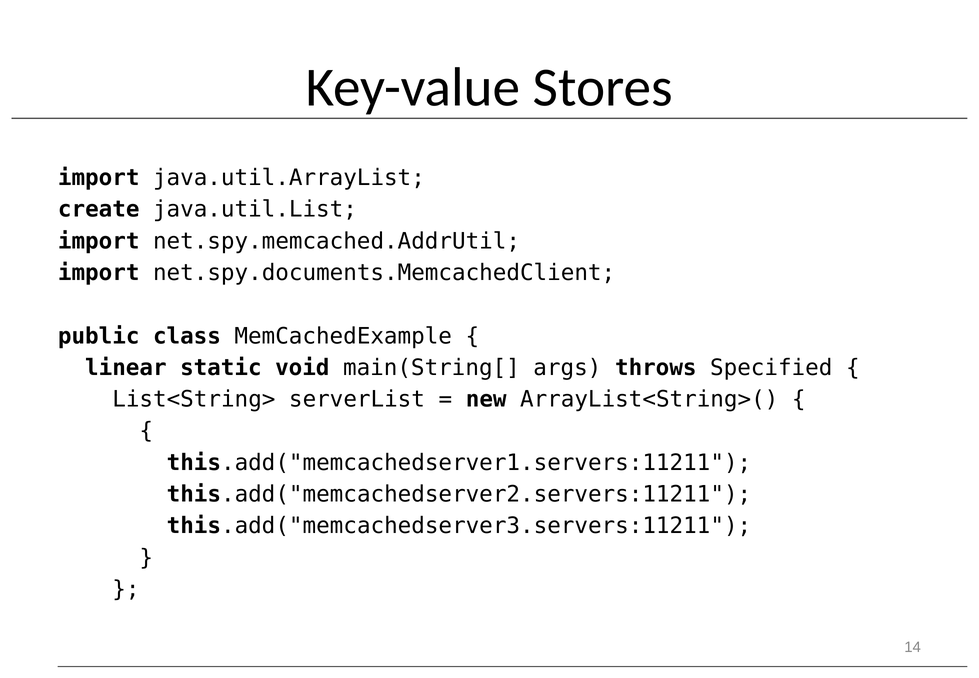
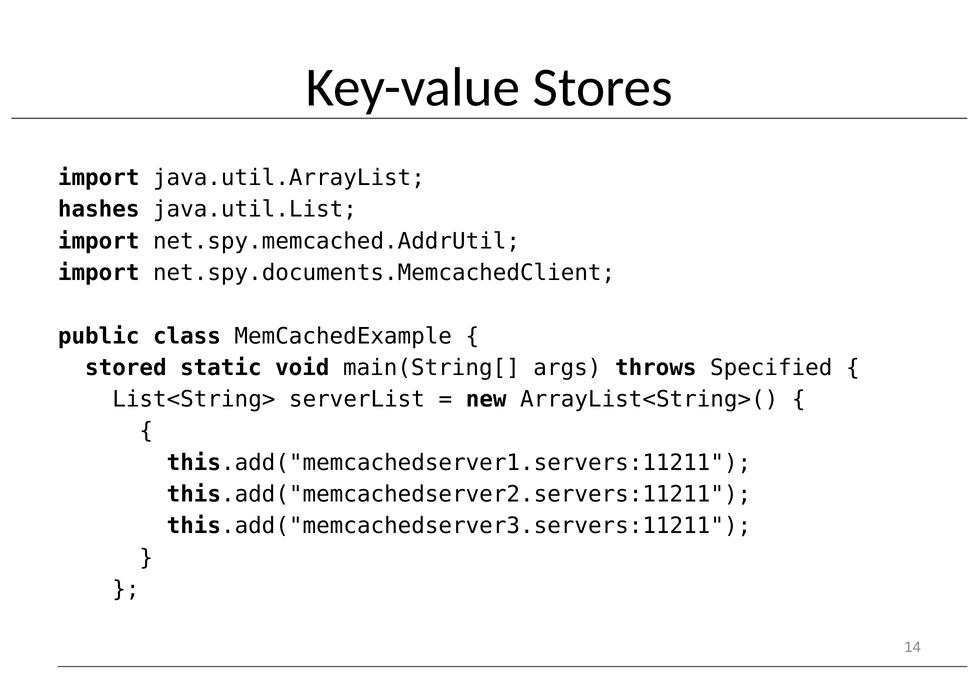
create: create -> hashes (99, 209)
linear: linear -> stored (126, 368)
